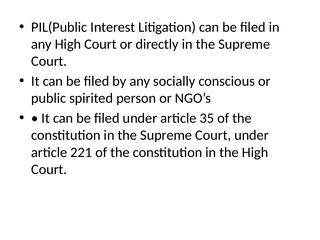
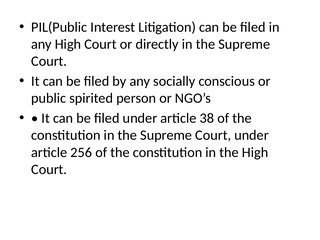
35: 35 -> 38 (207, 118)
221: 221 -> 256 (81, 152)
